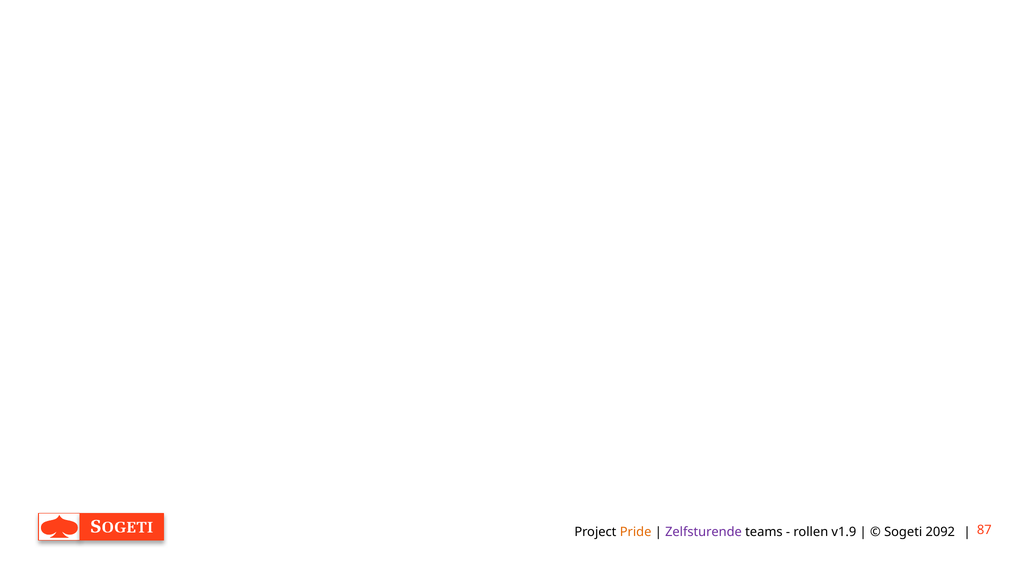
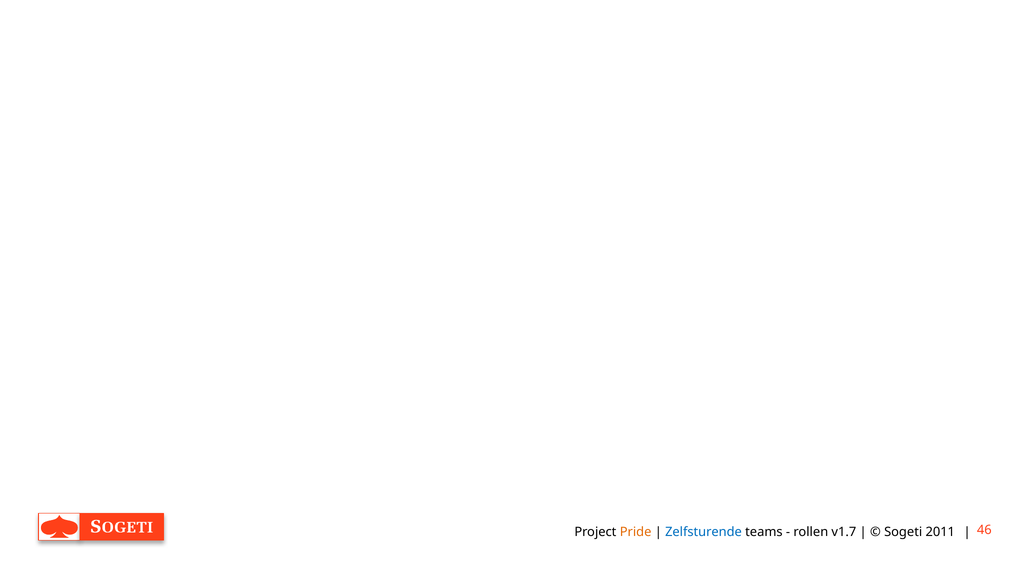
Zelfsturende colour: purple -> blue (703, 532)
v1.9: v1.9 -> v1.7 (844, 532)
2092: 2092 -> 2011 (940, 532)
87: 87 -> 46 (984, 530)
